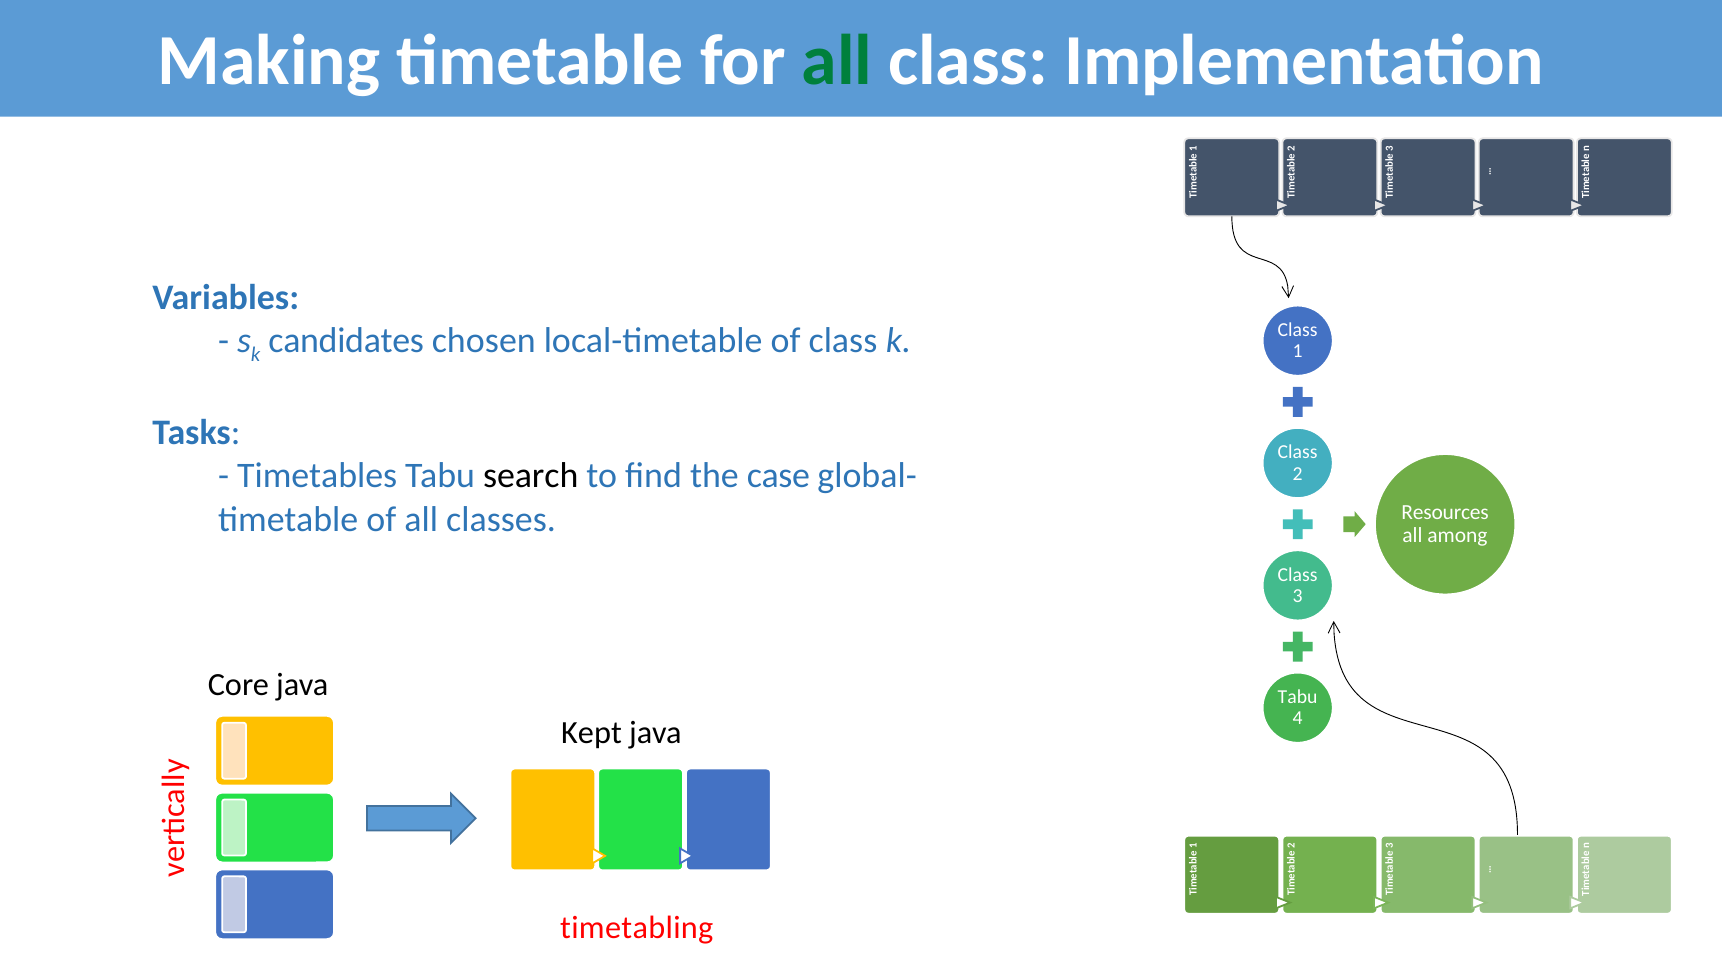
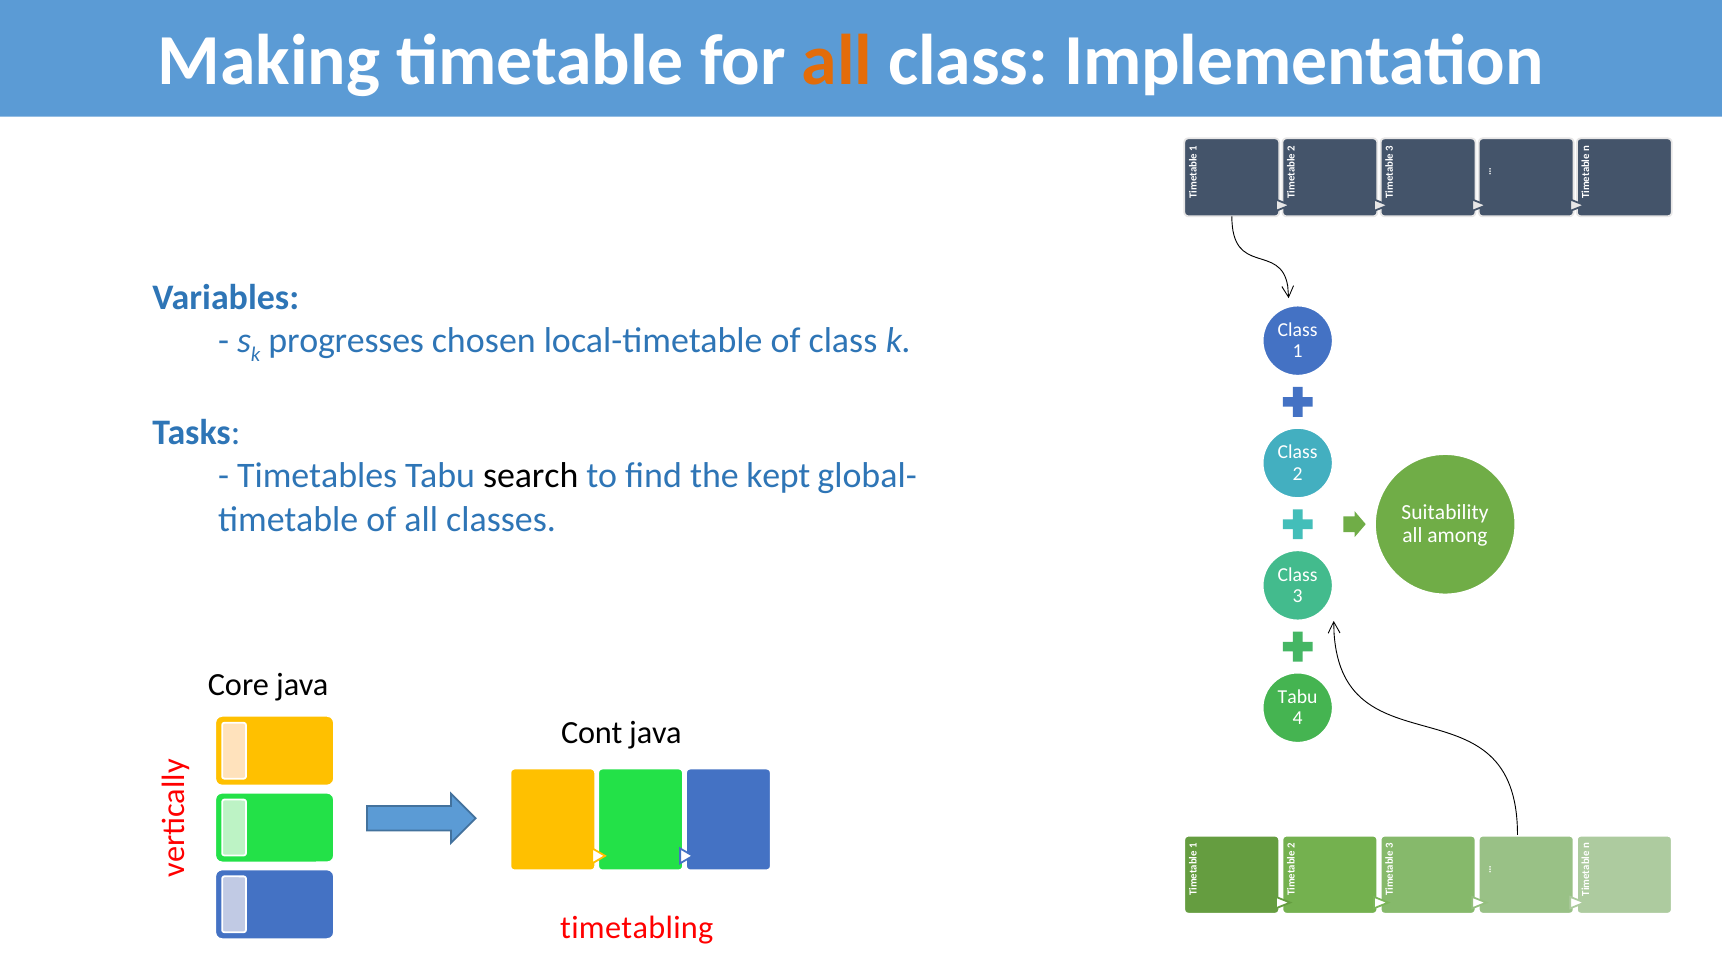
all colour: green -> orange (837, 61)
candidates: candidates -> progresses (346, 341)
case: case -> kept (778, 476)
Resources: Resources -> Suitability (1445, 512)
Kept: Kept -> Cont (592, 732)
